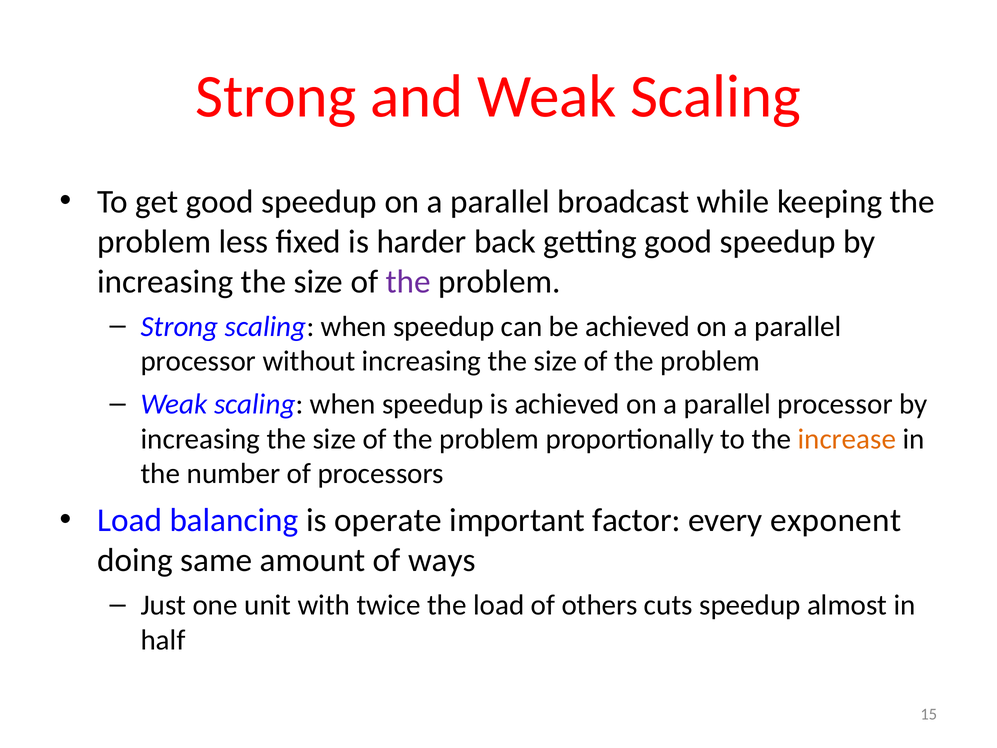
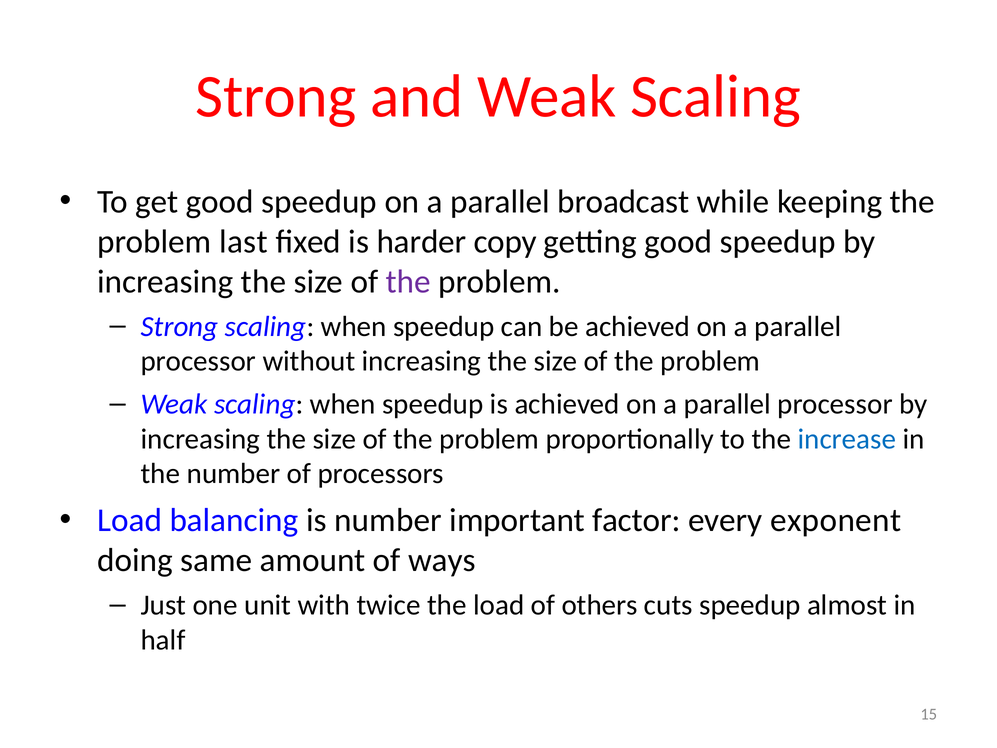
less: less -> last (243, 242)
back: back -> copy (505, 242)
increase colour: orange -> blue (847, 439)
is operate: operate -> number (388, 520)
